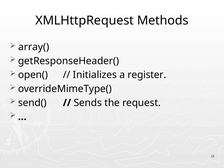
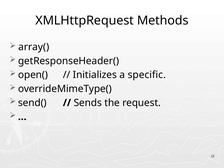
register: register -> specific (147, 75)
